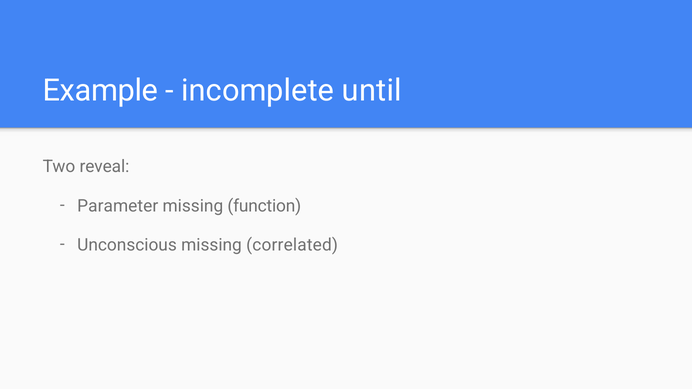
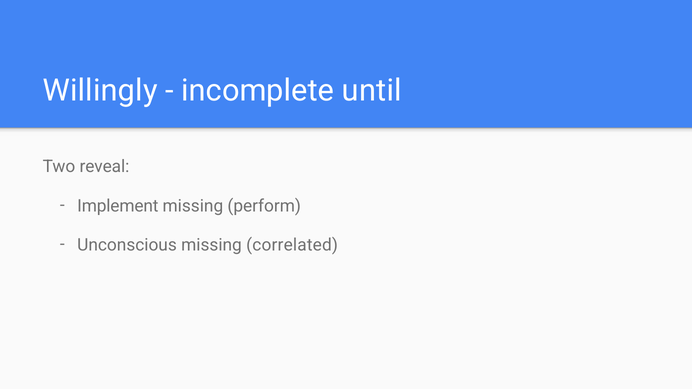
Example: Example -> Willingly (100, 91)
Parameter: Parameter -> Implement (118, 206)
function: function -> perform (264, 206)
